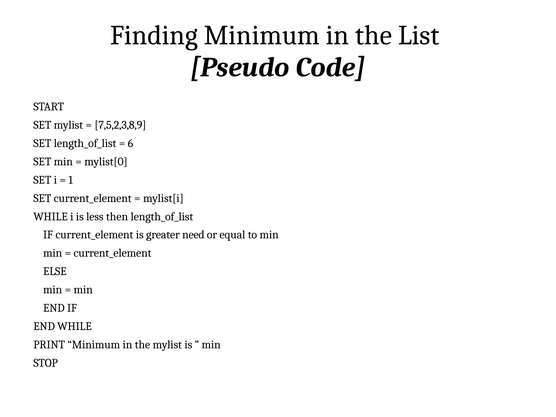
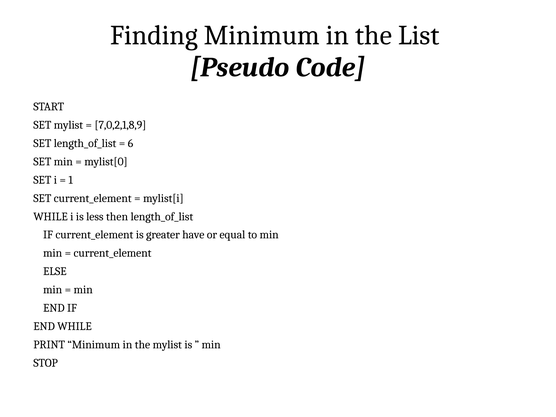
7,5,2,3,8,9: 7,5,2,3,8,9 -> 7,0,2,1,8,9 (120, 125)
need: need -> have (193, 235)
